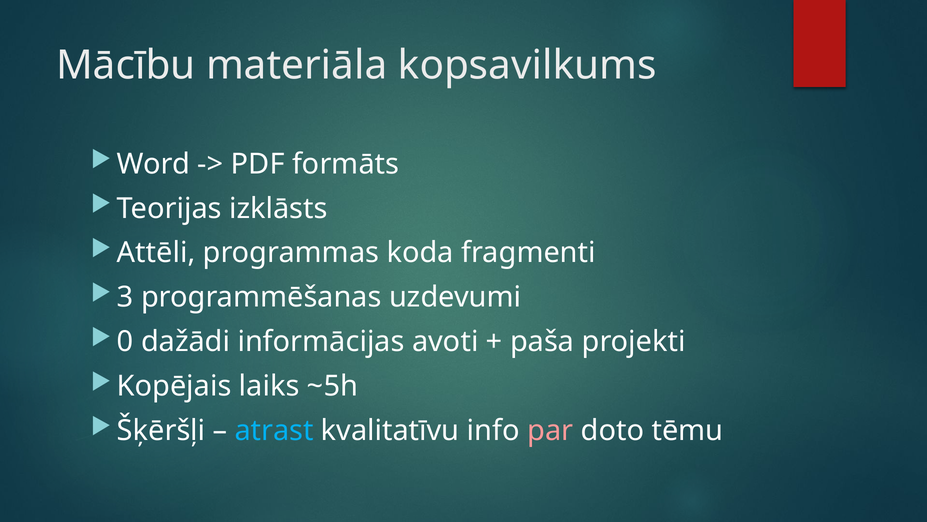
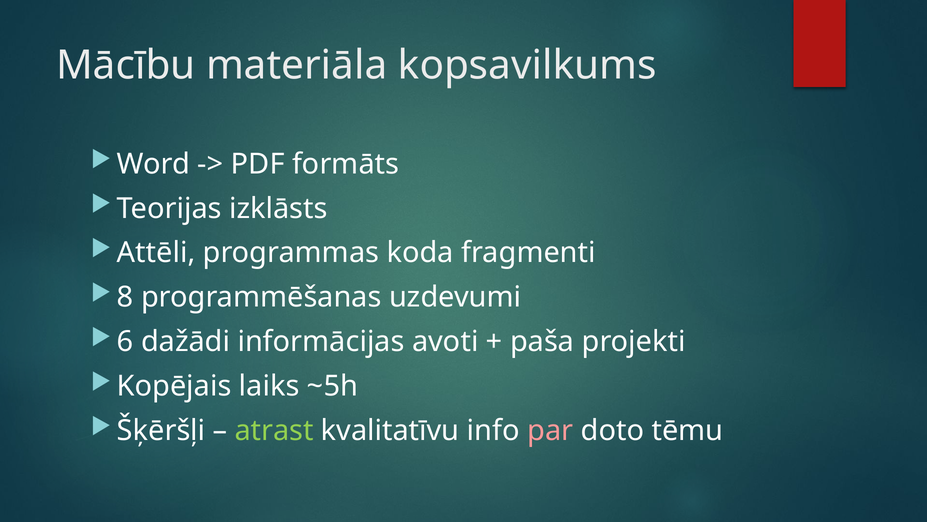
3: 3 -> 8 (125, 297)
0: 0 -> 6 (125, 341)
atrast colour: light blue -> light green (274, 430)
